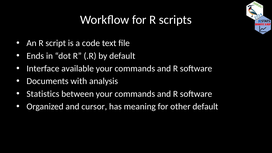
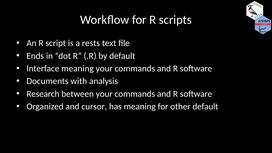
code: code -> rests (91, 43)
Interface available: available -> meaning (78, 69)
Statistics: Statistics -> Research (43, 94)
